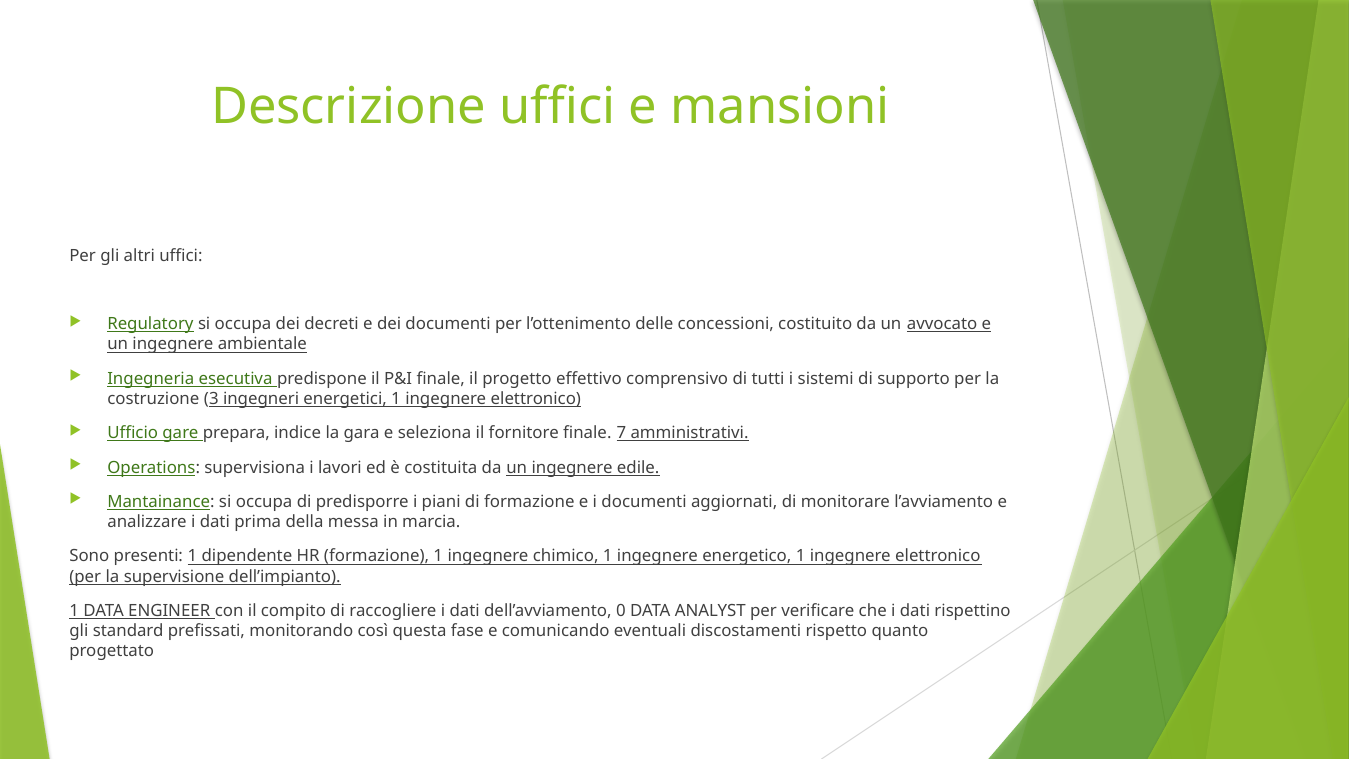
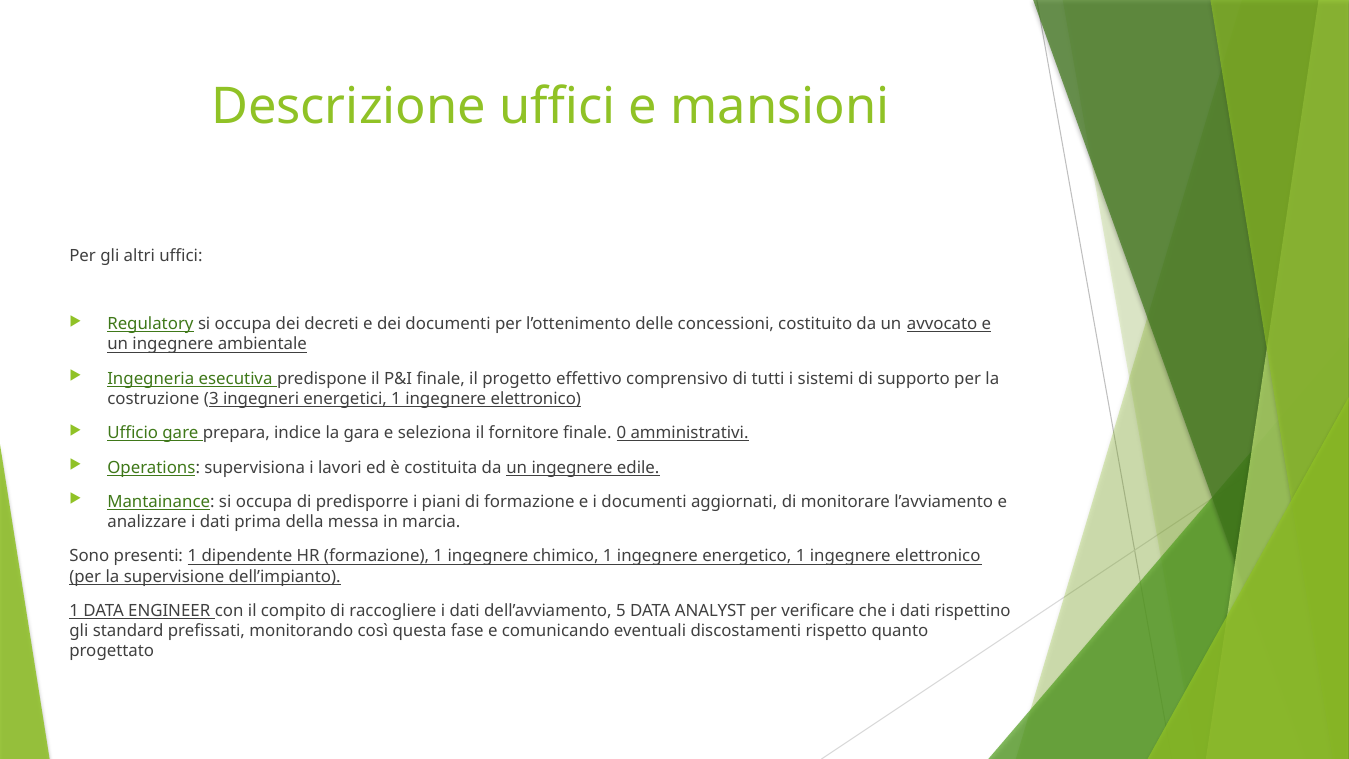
7: 7 -> 0 (621, 433)
0: 0 -> 5 (621, 611)
